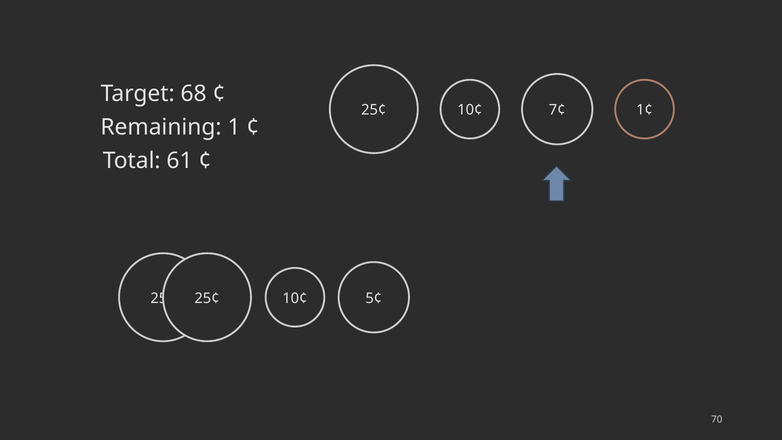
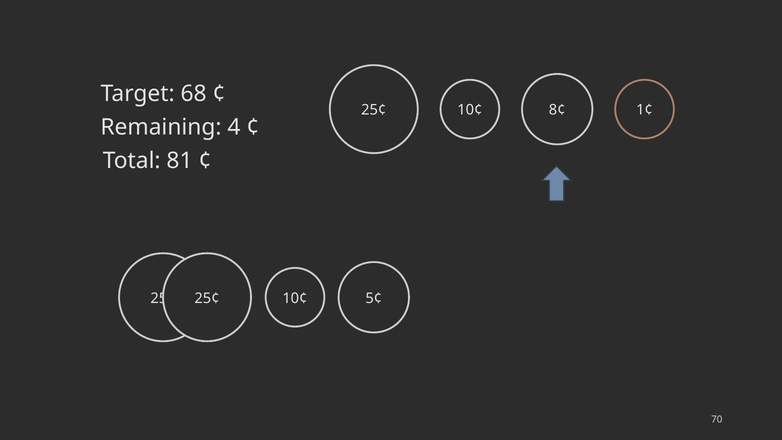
7¢: 7¢ -> 8¢ (557, 110)
1: 1 -> 4 (234, 127)
61: 61 -> 81 (180, 161)
